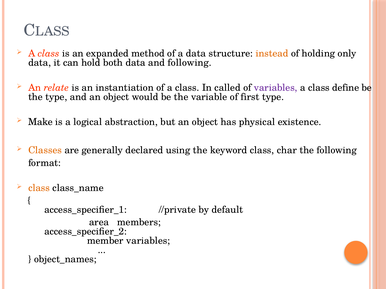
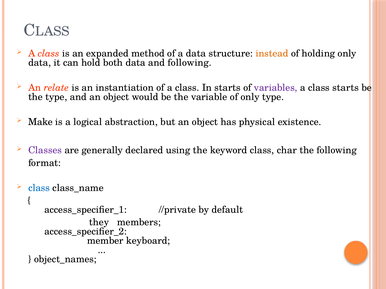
In called: called -> starts (228, 88)
class define: define -> starts (346, 88)
of first: first -> only (250, 97)
Classes colour: orange -> purple (45, 150)
class colour: orange -> blue (39, 188)
area: area -> they (99, 222)
member variables: variables -> keyboard (148, 241)
